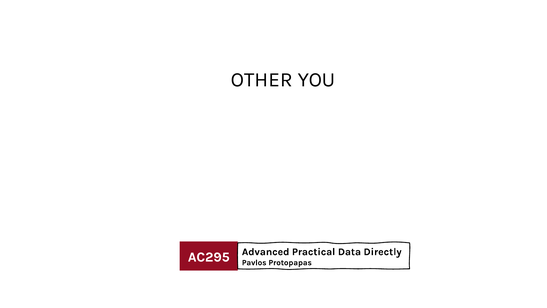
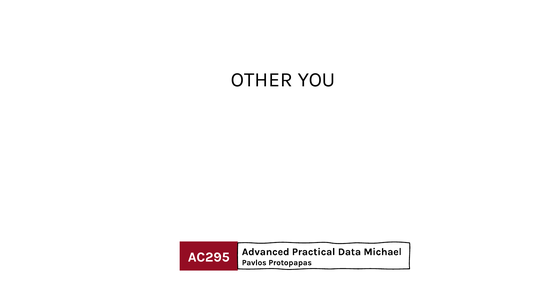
Directly: Directly -> Michael (383, 252)
